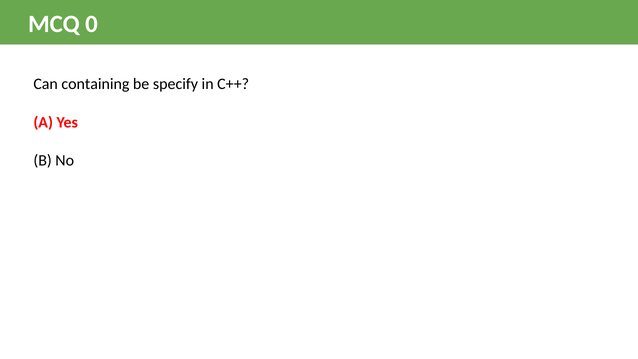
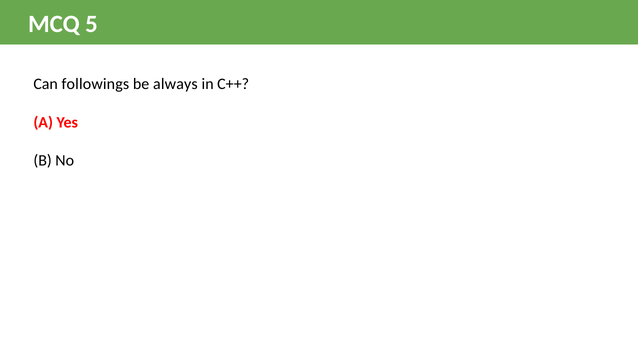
0: 0 -> 5 (91, 24)
containing: containing -> followings (95, 84)
specify: specify -> always (175, 84)
